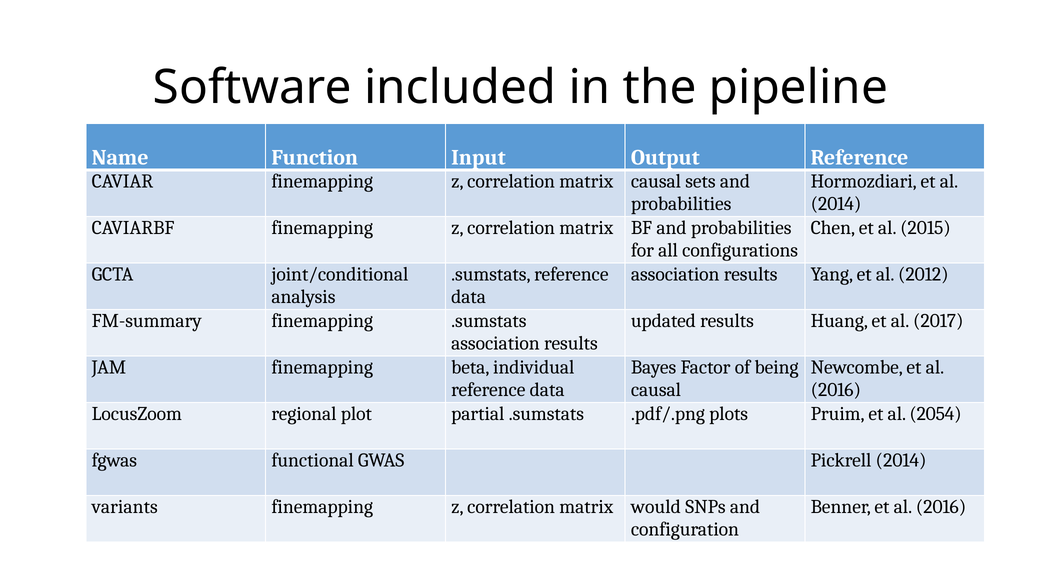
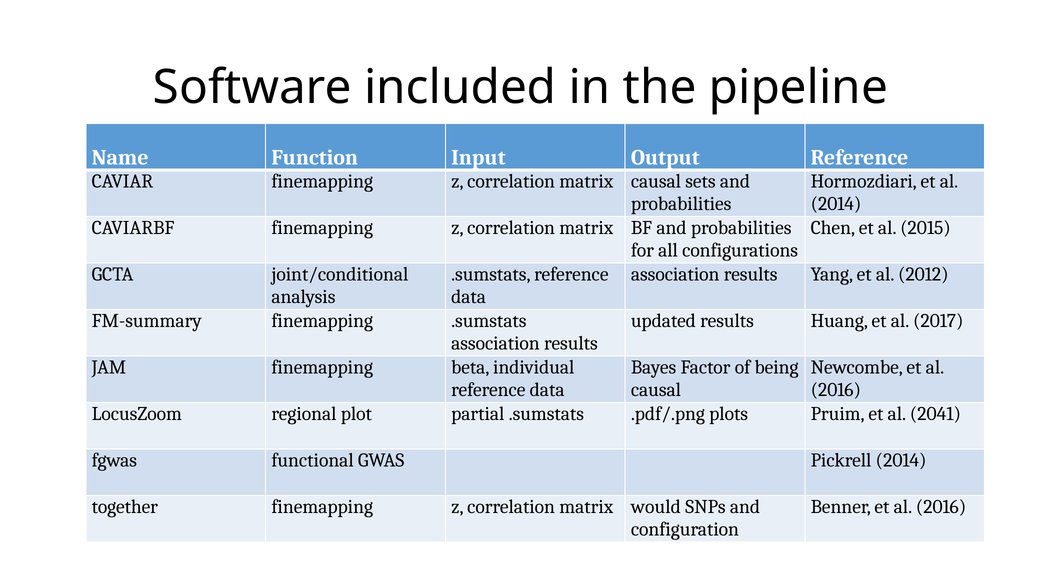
2054: 2054 -> 2041 (935, 414)
variants: variants -> together (125, 507)
